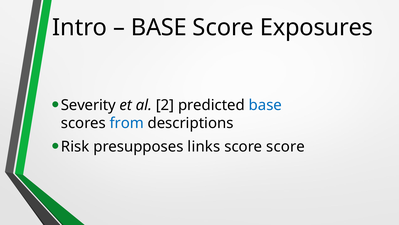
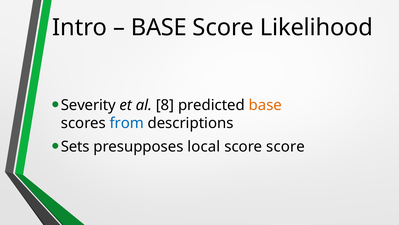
Exposures: Exposures -> Likelihood (316, 28)
2: 2 -> 8 (165, 105)
base colour: blue -> orange (265, 105)
Risk: Risk -> Sets (75, 146)
links: links -> local (204, 146)
